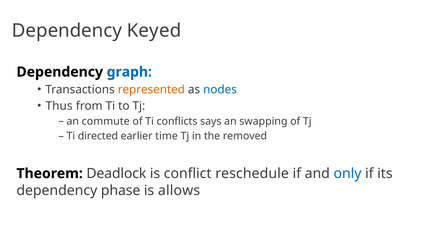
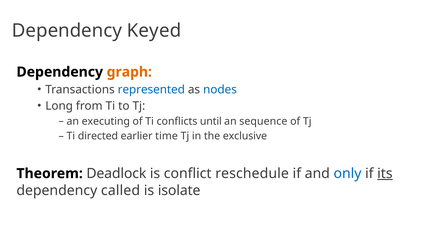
graph colour: blue -> orange (129, 72)
represented colour: orange -> blue (151, 90)
Thus: Thus -> Long (59, 106)
commute: commute -> executing (106, 121)
says: says -> until (211, 121)
swapping: swapping -> sequence (263, 121)
removed: removed -> exclusive (245, 136)
its underline: none -> present (385, 173)
phase: phase -> called (121, 190)
allows: allows -> isolate (179, 190)
